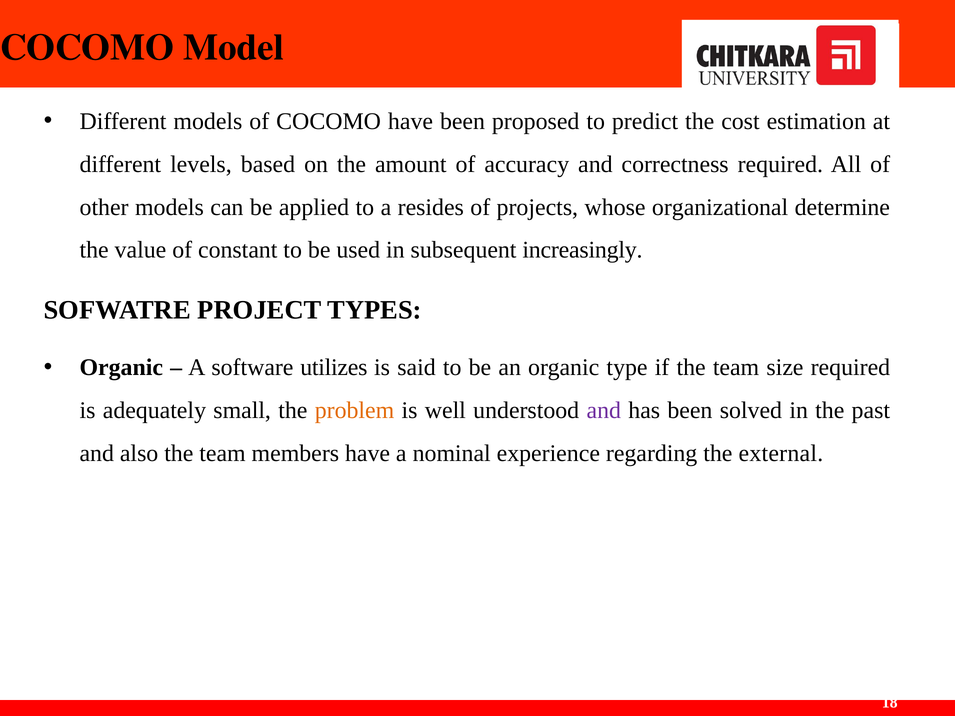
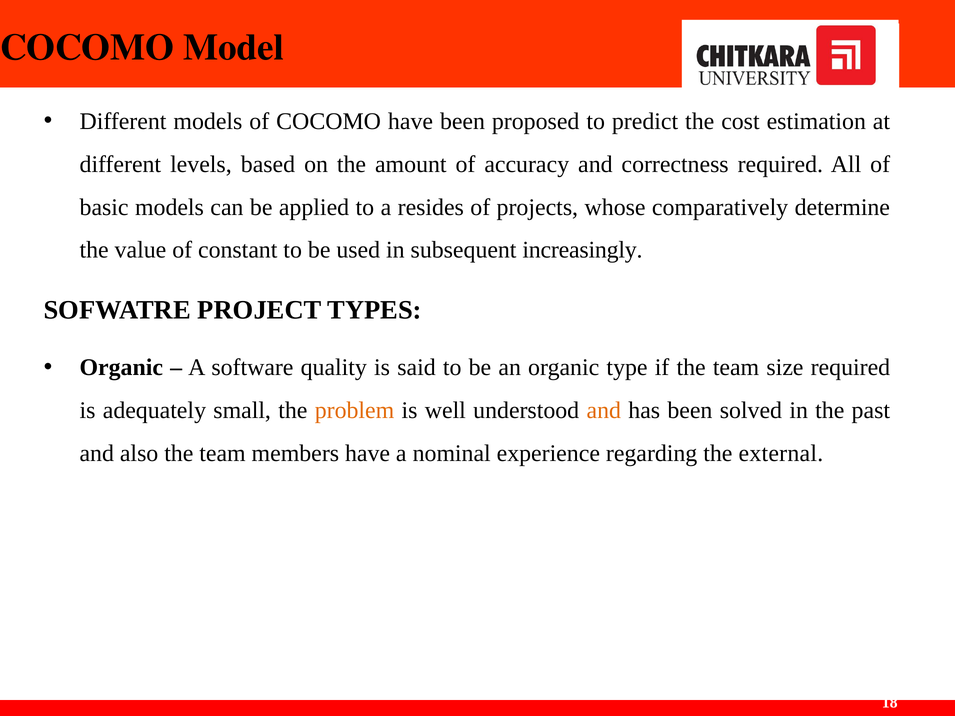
other: other -> basic (104, 207)
organizational: organizational -> comparatively (720, 207)
utilizes: utilizes -> quality (334, 368)
and colour: purple -> orange (604, 411)
